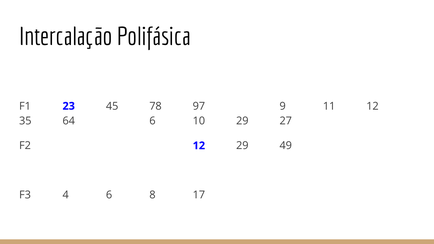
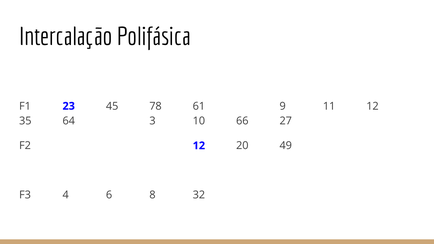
97: 97 -> 61 (199, 106)
64 6: 6 -> 3 (152, 121)
10 29: 29 -> 66 (242, 121)
12 29: 29 -> 20 (242, 146)
17: 17 -> 32 (199, 195)
